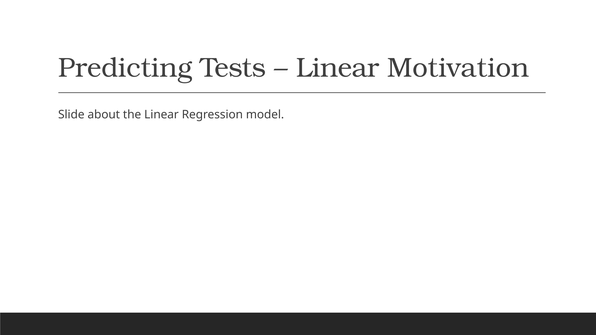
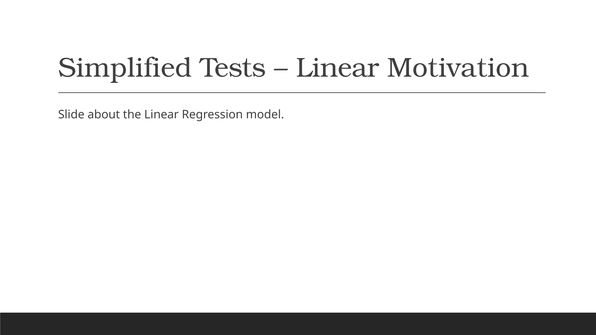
Predicting: Predicting -> Simplified (125, 68)
